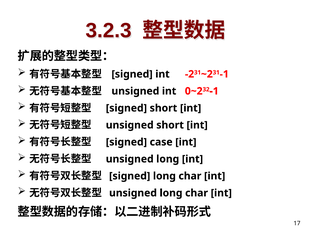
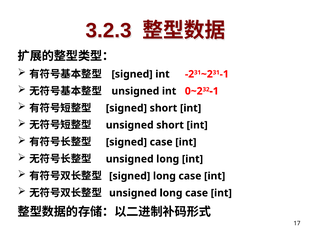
signed long char: char -> case (190, 176)
unsigned long char: char -> case (197, 193)
